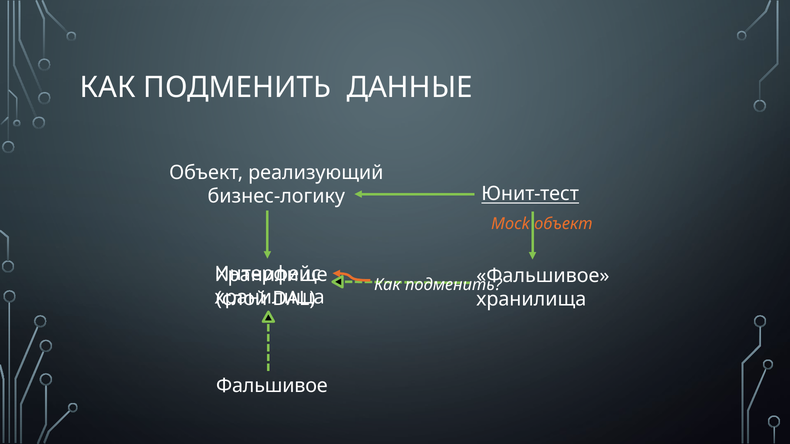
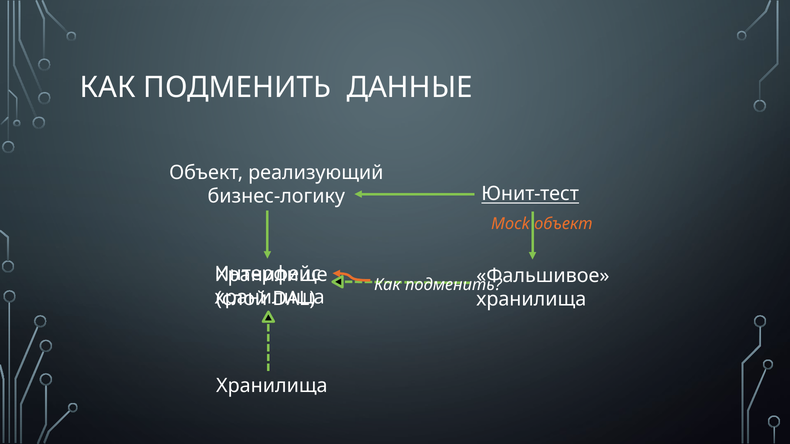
Фальшивое: Фальшивое -> Хранилища (272, 386)
